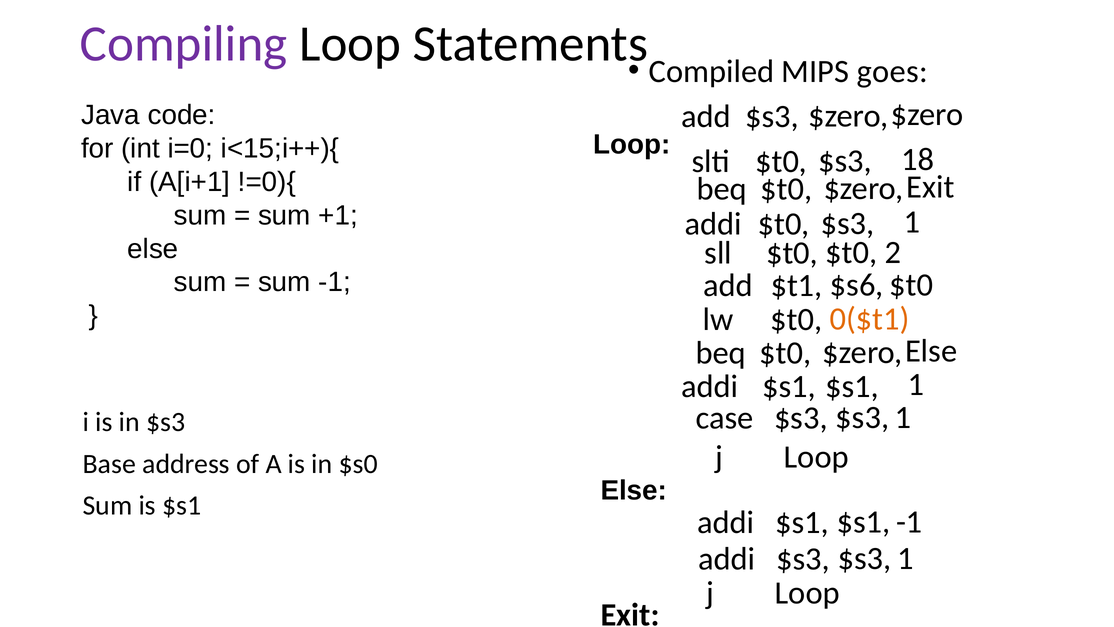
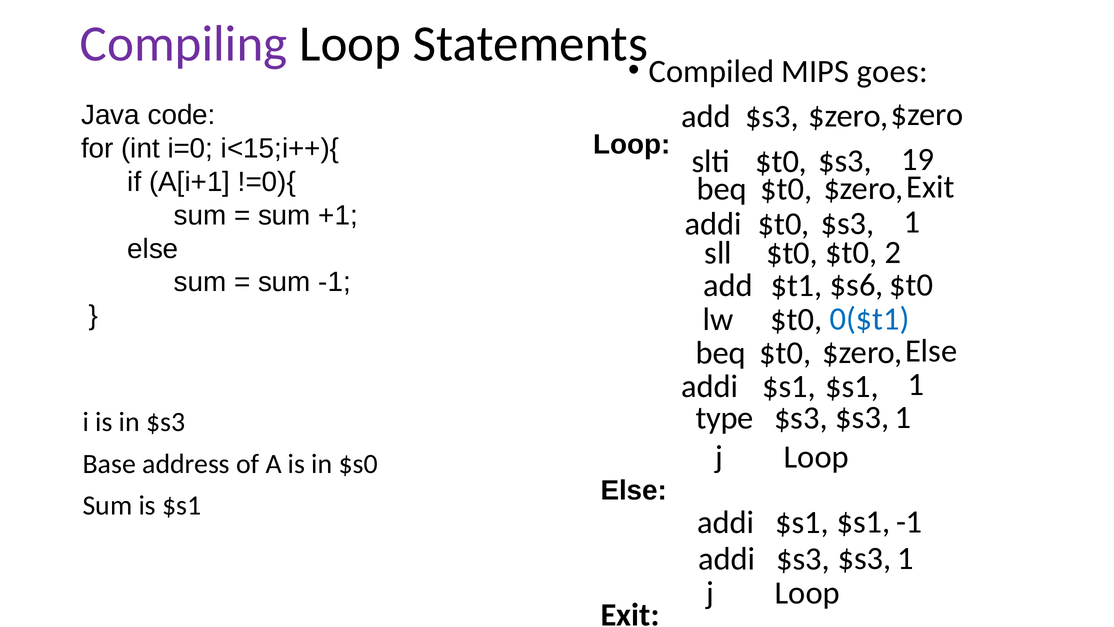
18: 18 -> 19 (918, 159)
0($t1 colour: orange -> blue (870, 319)
case: case -> type (725, 418)
